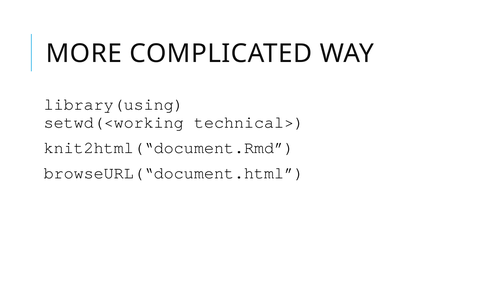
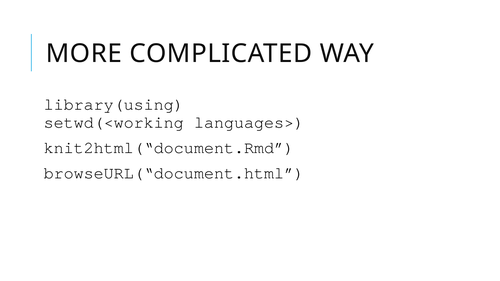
technical>: technical> -> languages> (249, 123)
